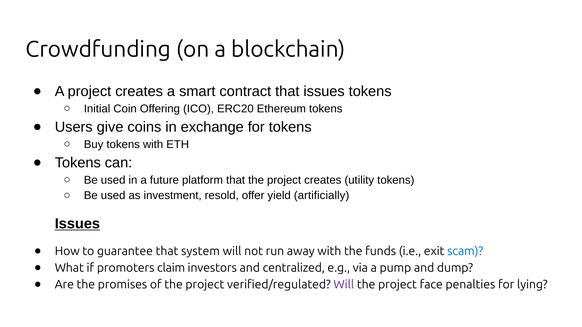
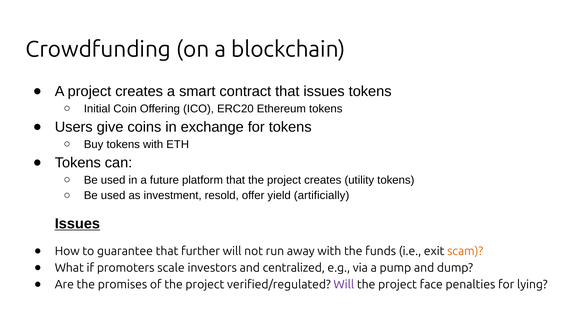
system: system -> further (201, 252)
scam colour: blue -> orange (465, 252)
claim: claim -> scale (171, 268)
